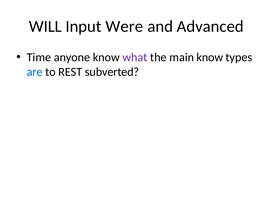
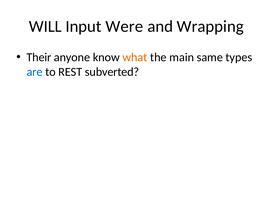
Advanced: Advanced -> Wrapping (210, 26)
Time: Time -> Their (39, 57)
what colour: purple -> orange (135, 57)
main know: know -> same (210, 57)
